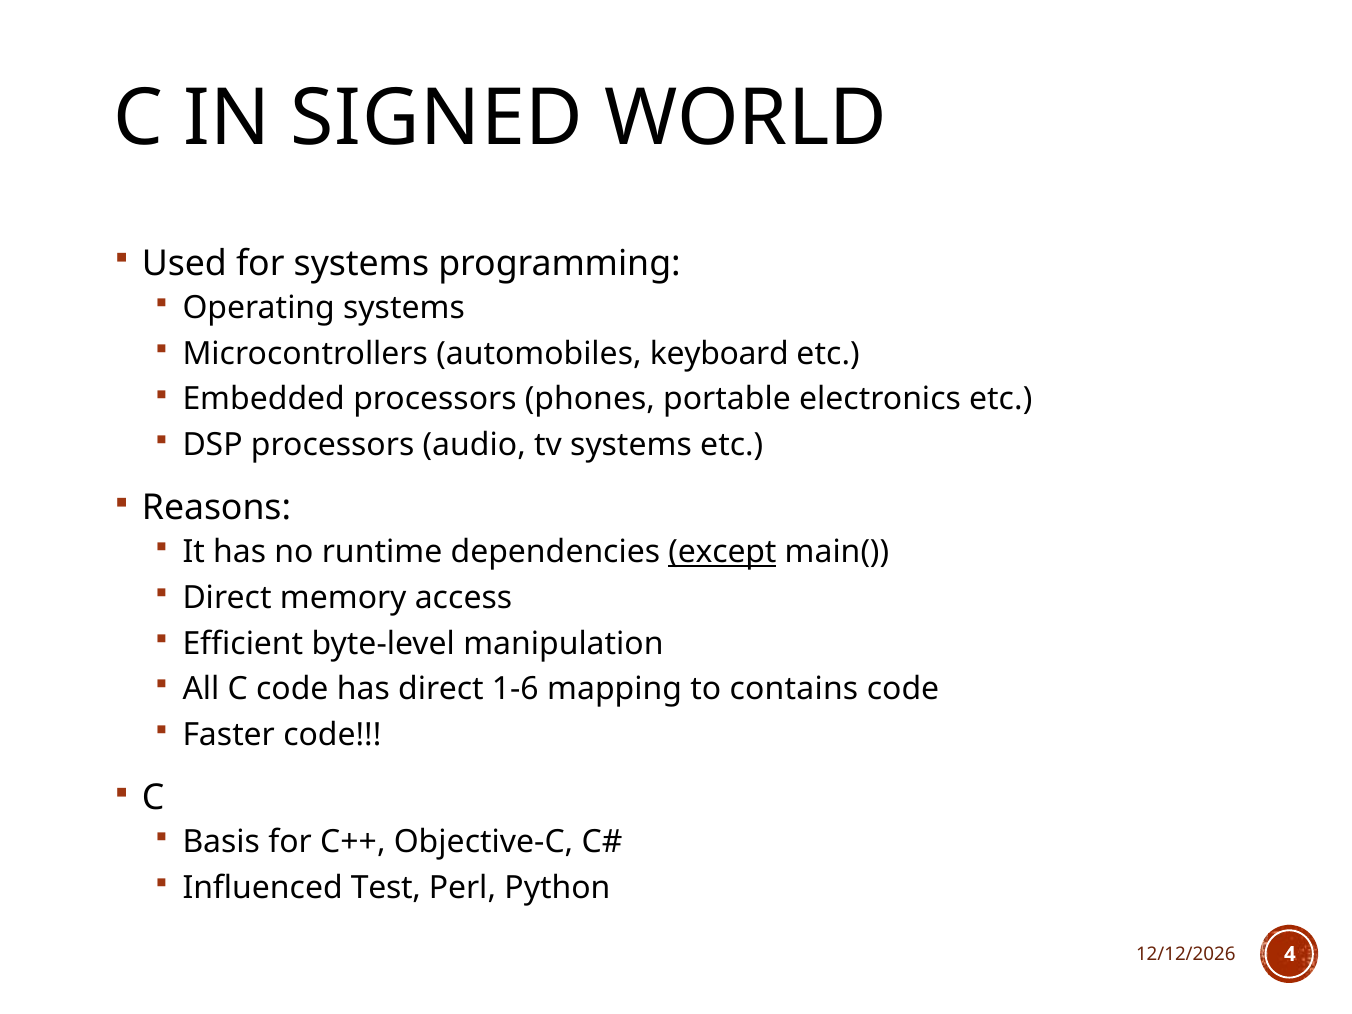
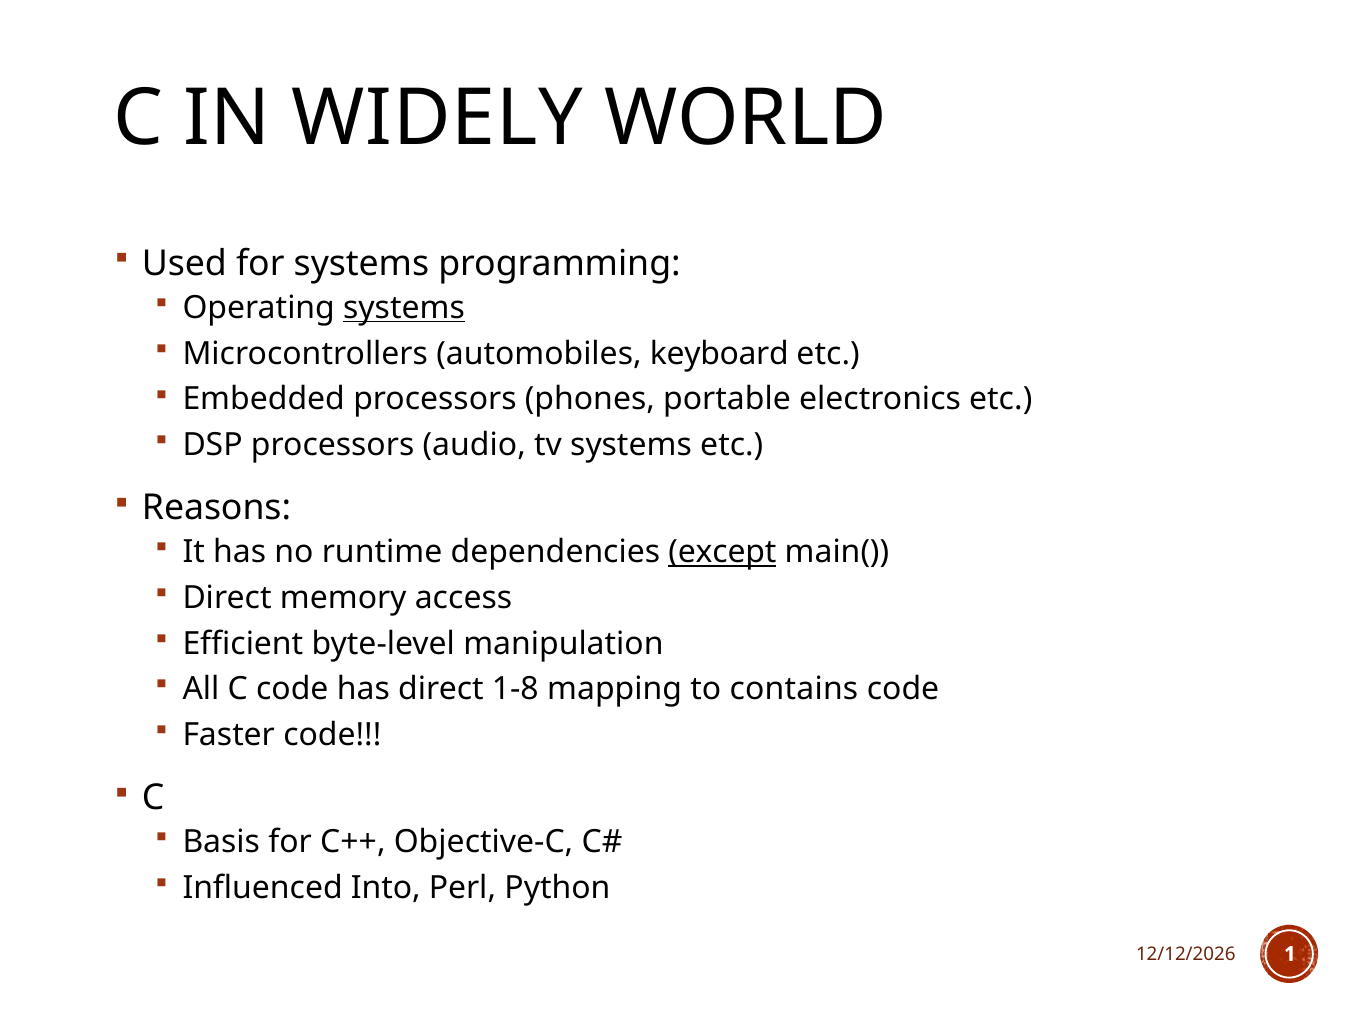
SIGNED: SIGNED -> WIDELY (437, 118)
systems underline: none -> present (404, 308)
1-6: 1-6 -> 1-8 (515, 689)
Test: Test -> Into (386, 888)
4: 4 -> 1 (1290, 954)
